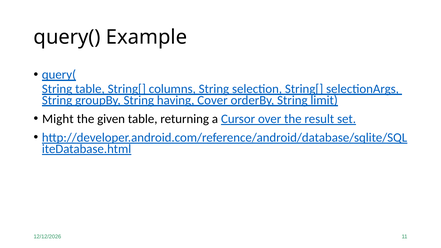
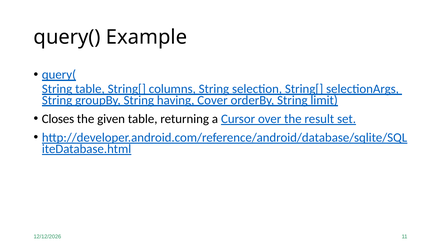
Might: Might -> Closes (58, 119)
